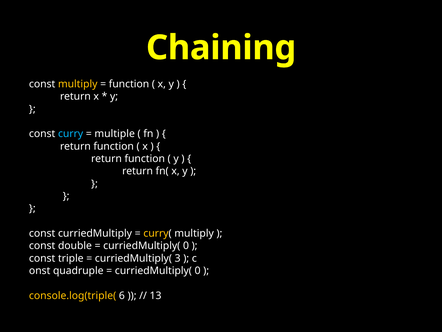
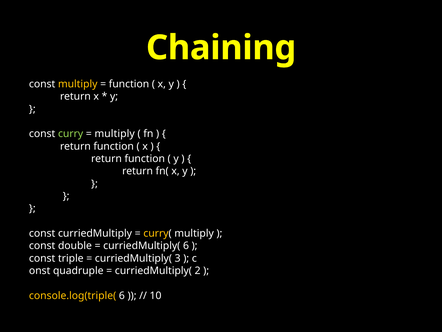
curry colour: light blue -> light green (71, 134)
multiple: multiple -> multiply (115, 134)
0: 0 -> 6 (186, 246)
0: 0 -> 2 (198, 270)
13: 13 -> 10 (156, 295)
